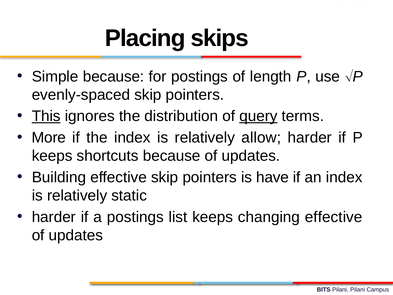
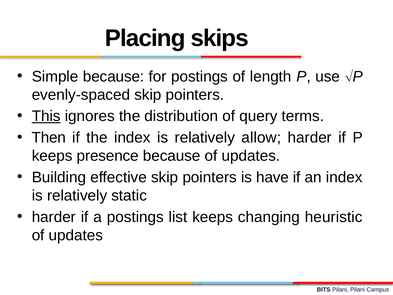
query underline: present -> none (258, 116)
More: More -> Then (49, 137)
shortcuts: shortcuts -> presence (108, 156)
changing effective: effective -> heuristic (334, 217)
